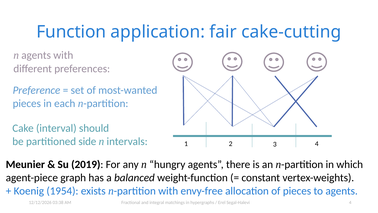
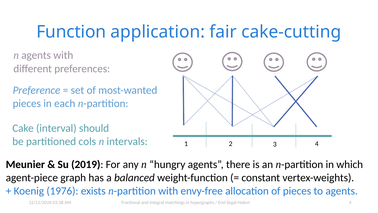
side: side -> cols (87, 141)
1954: 1954 -> 1976 (62, 191)
